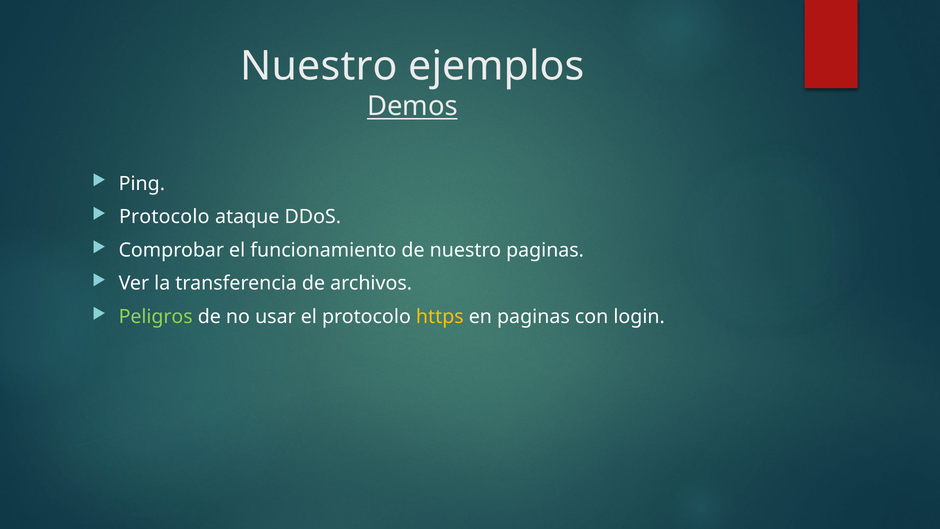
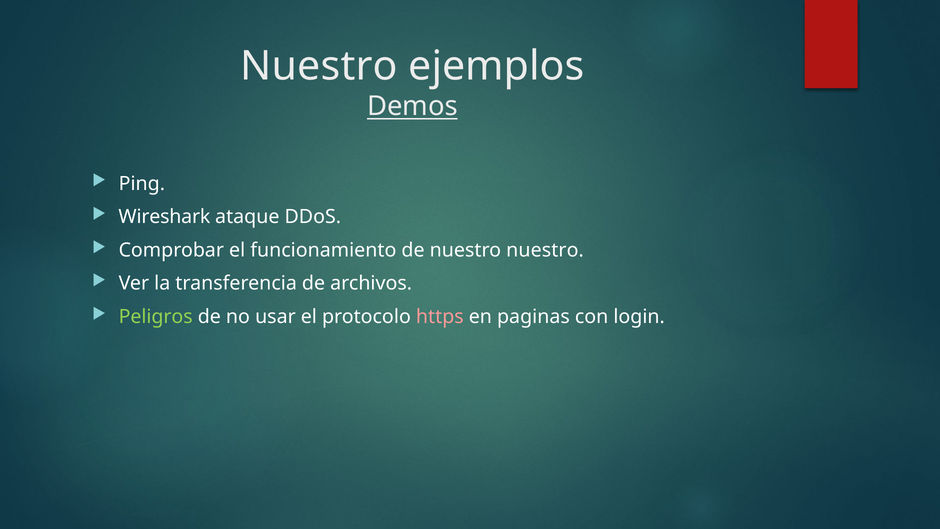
Protocolo: Protocolo -> Wireshark (164, 217)
nuestro paginas: paginas -> nuestro (545, 250)
https colour: yellow -> pink (440, 317)
